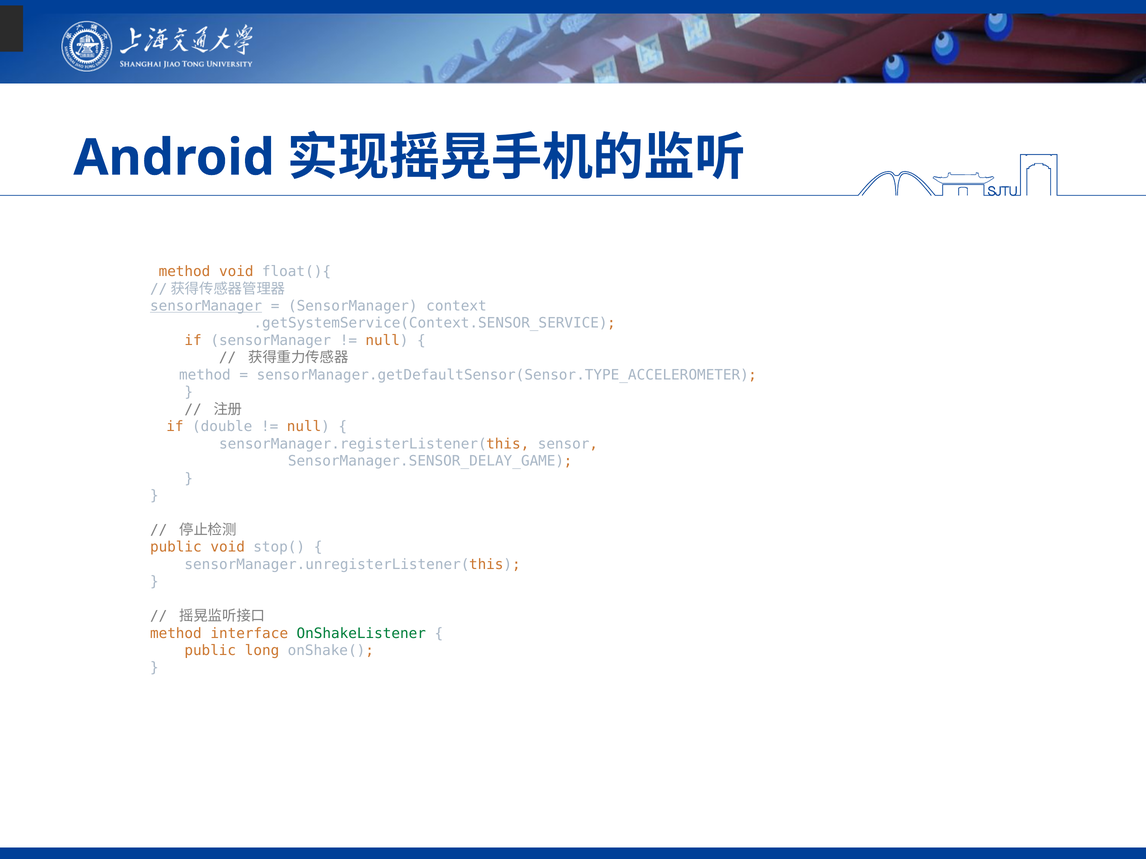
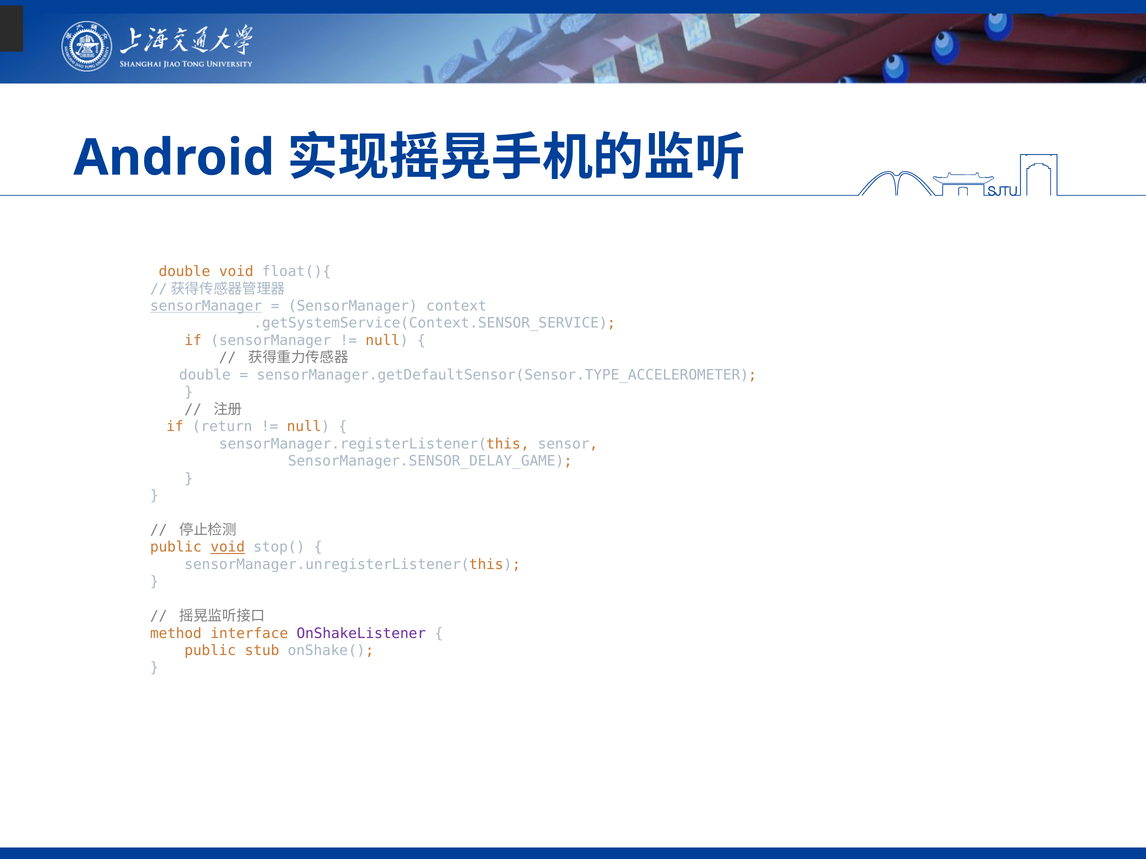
method: method -> double (184, 272)
method: method -> double (205, 375)
double: double -> return (222, 427)
void underline: none -> present (228, 548)
OnShakeListener colour: green -> purple (361, 634)
long: long -> stub (262, 651)
